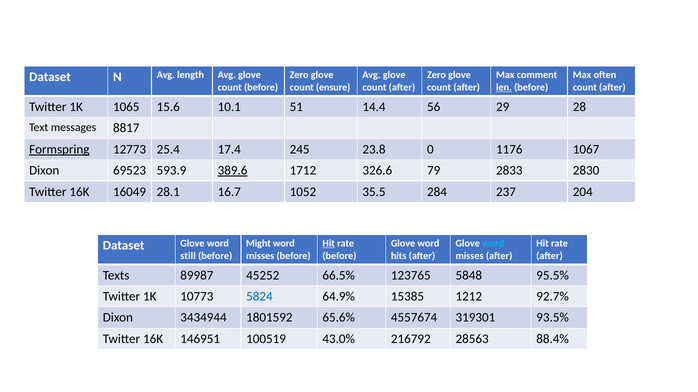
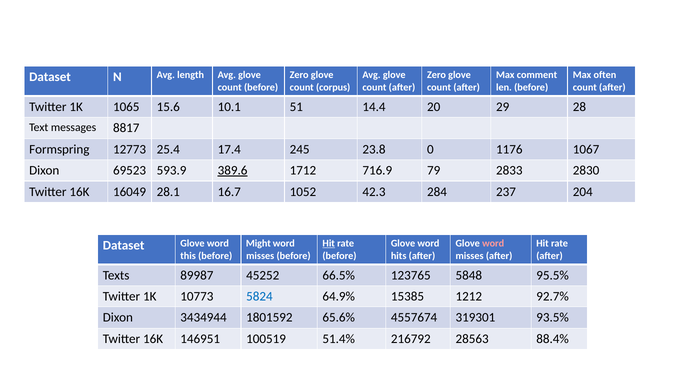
ensure: ensure -> corpus (333, 88)
len underline: present -> none (504, 88)
56: 56 -> 20 (434, 107)
Formspring underline: present -> none (59, 150)
326.6: 326.6 -> 716.9 (377, 171)
35.5: 35.5 -> 42.3 (374, 192)
word colour: light blue -> pink (493, 244)
still: still -> this (188, 256)
43.0%: 43.0% -> 51.4% (339, 339)
